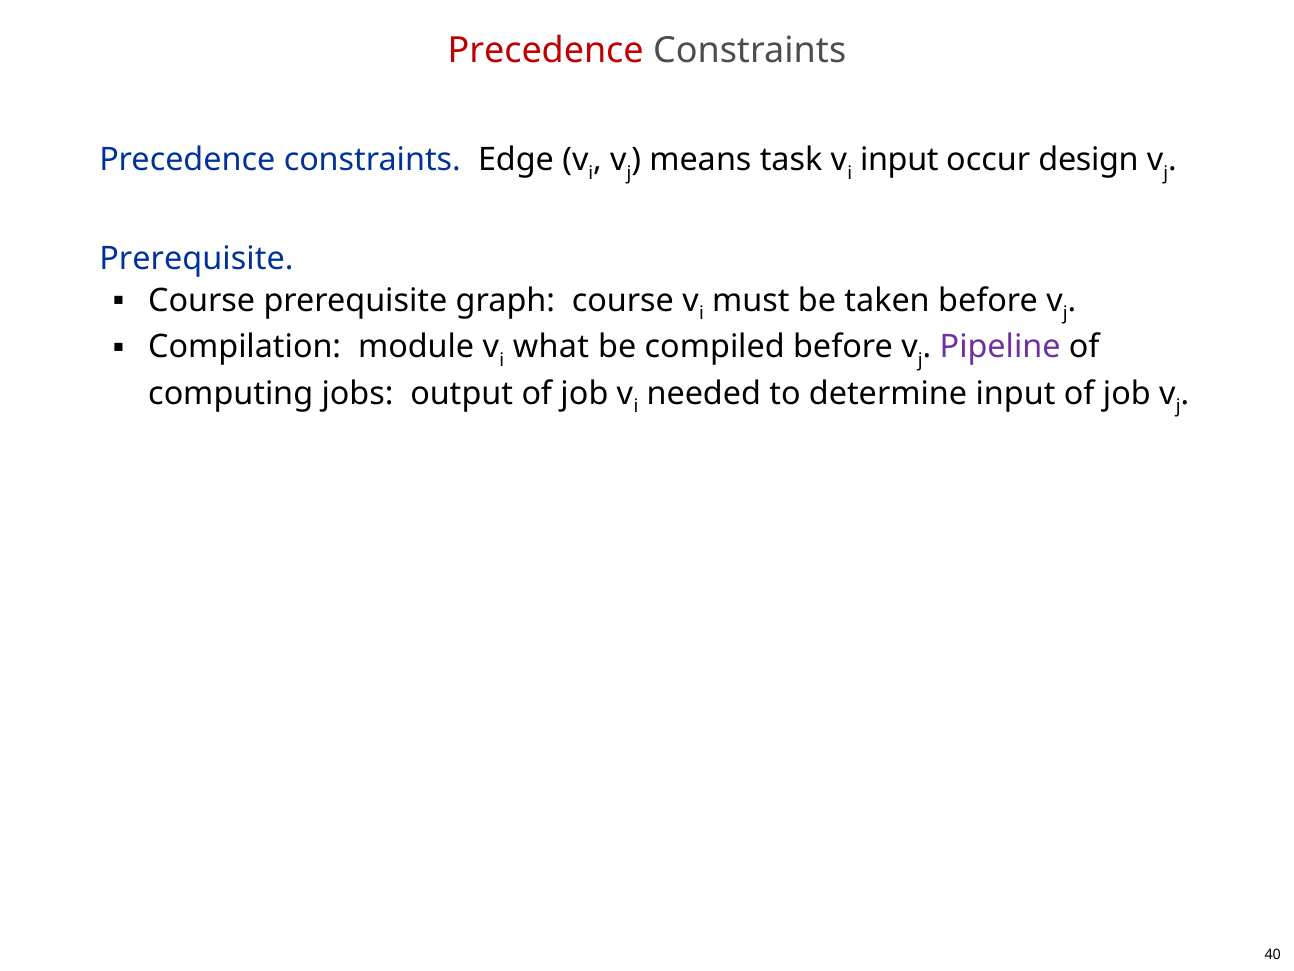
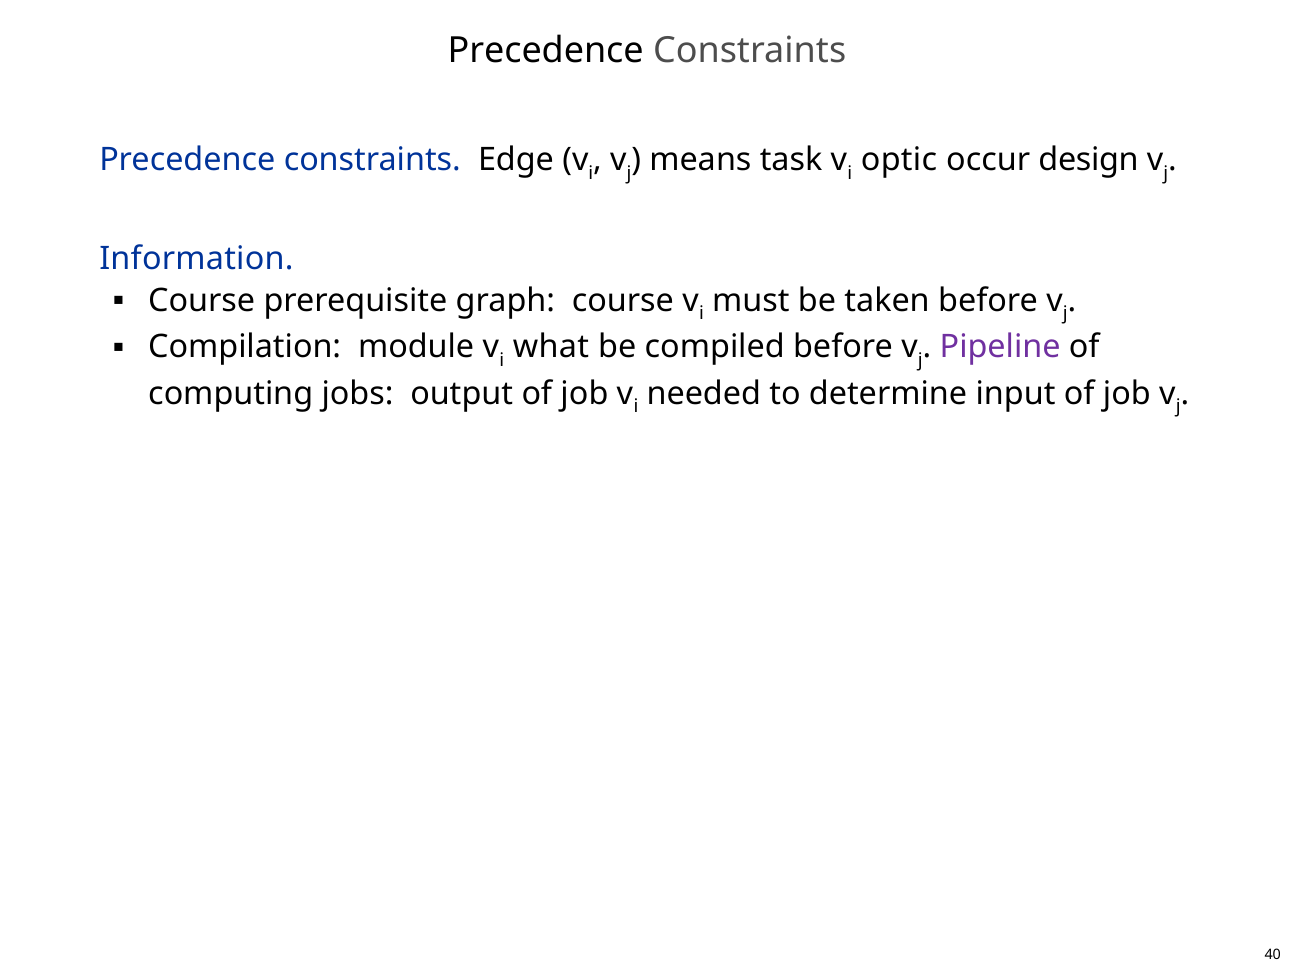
Precedence colour: red -> black (546, 51)
input: input -> optic (899, 160)
Prerequisite: Prerequisite -> Information (196, 259)
